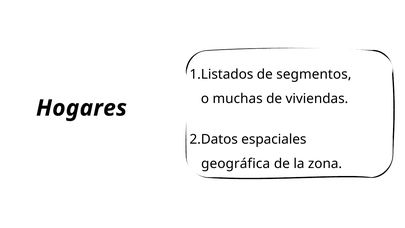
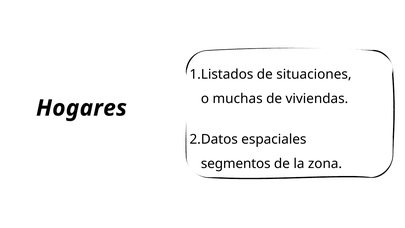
segmentos: segmentos -> situaciones (314, 74)
geográfica: geográfica -> segmentos (236, 163)
